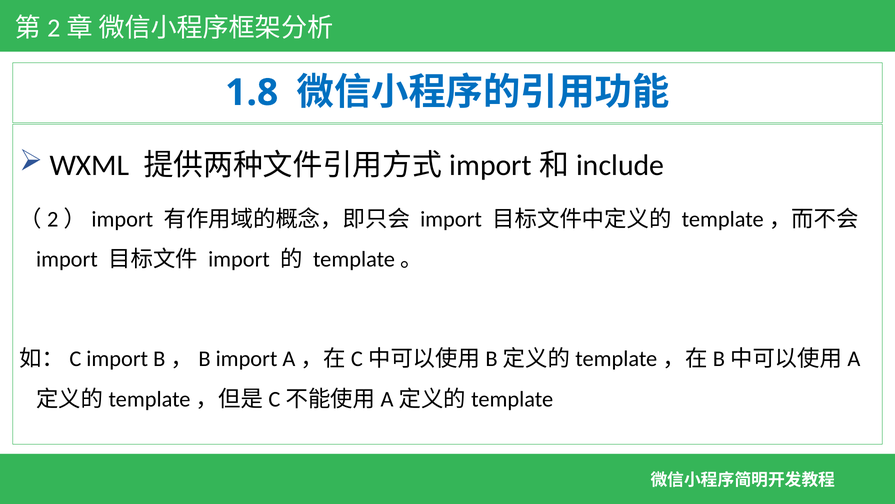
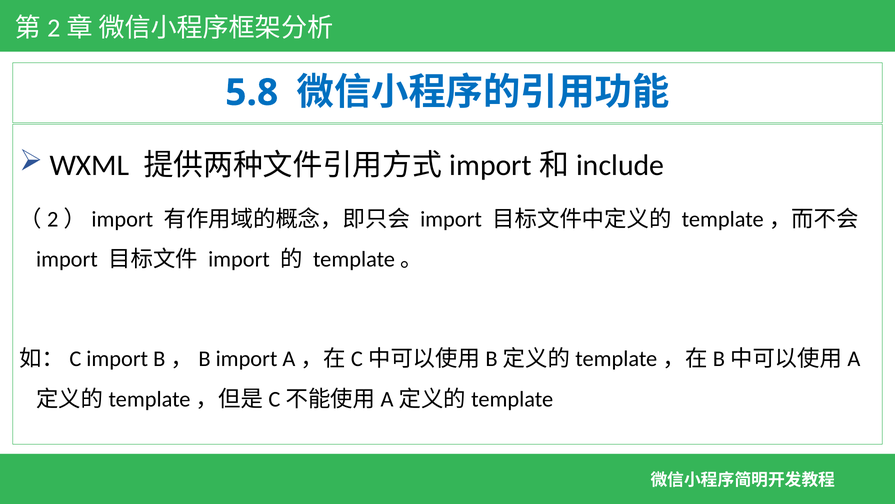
1.8: 1.8 -> 5.8 (252, 93)
